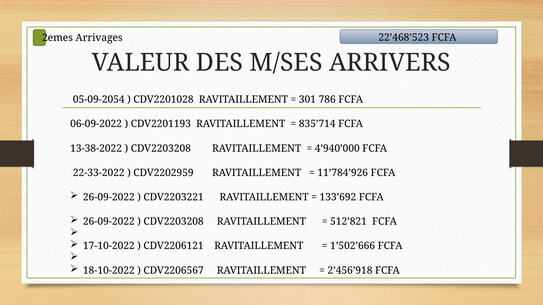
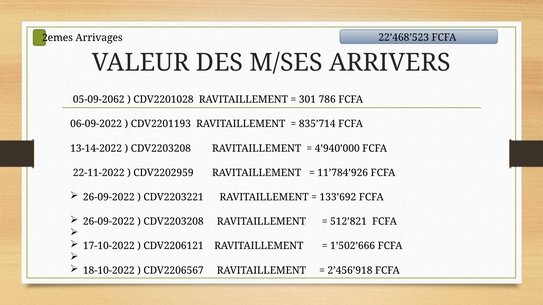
05-09-2054: 05-09-2054 -> 05-09-2062 (99, 100)
13-38-2022: 13-38-2022 -> 13-14-2022 (96, 149)
22-33-2022: 22-33-2022 -> 22-11-2022 (99, 173)
